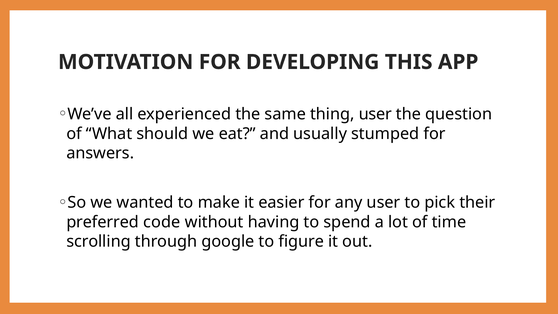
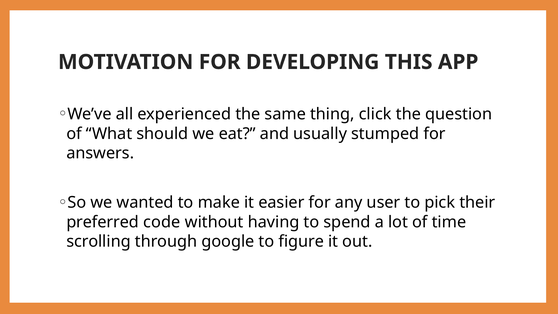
thing user: user -> click (375, 114)
